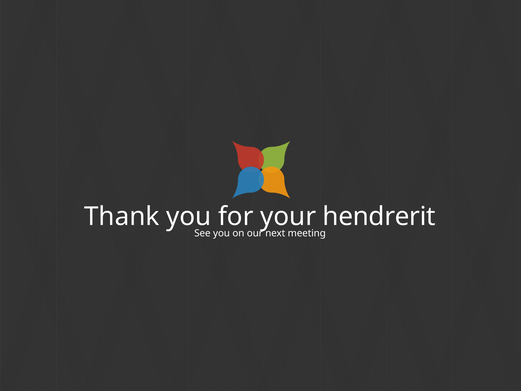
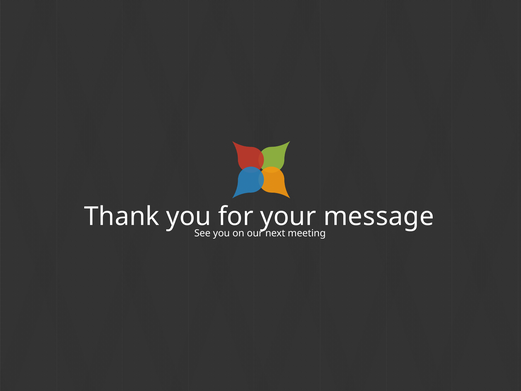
hendrerit: hendrerit -> message (379, 216)
